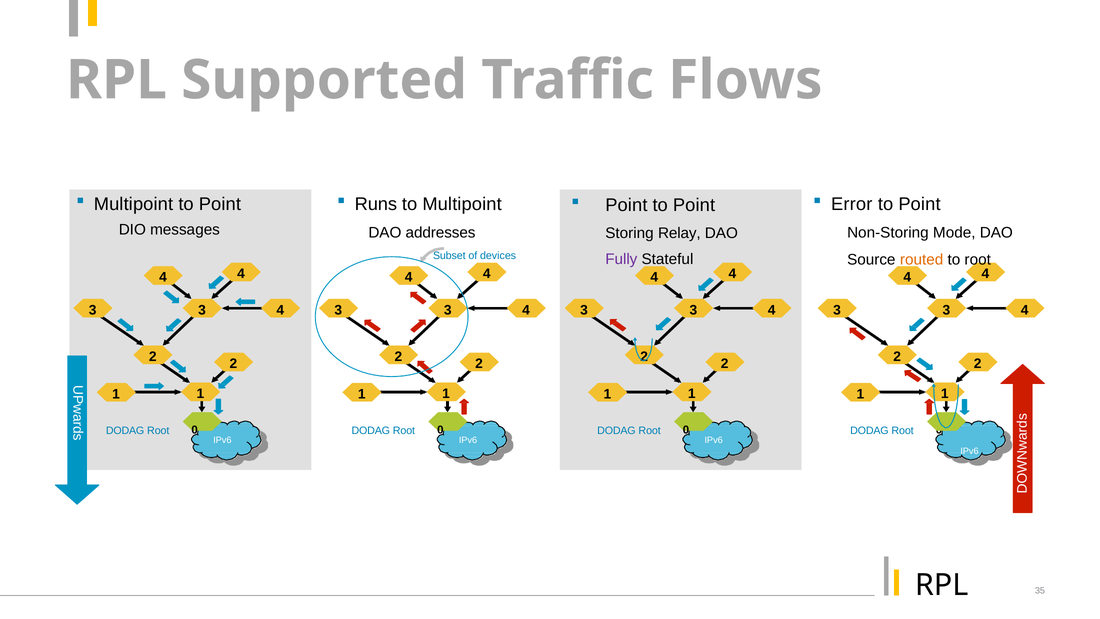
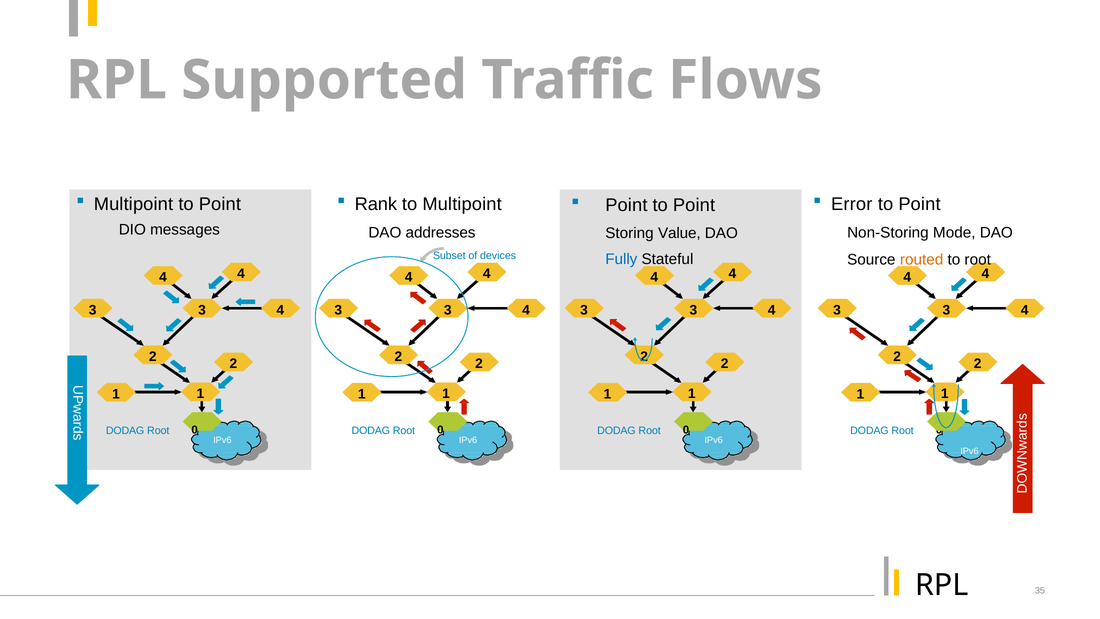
Runs: Runs -> Rank (376, 204)
Relay: Relay -> Value (679, 233)
Fully colour: purple -> blue (621, 259)
